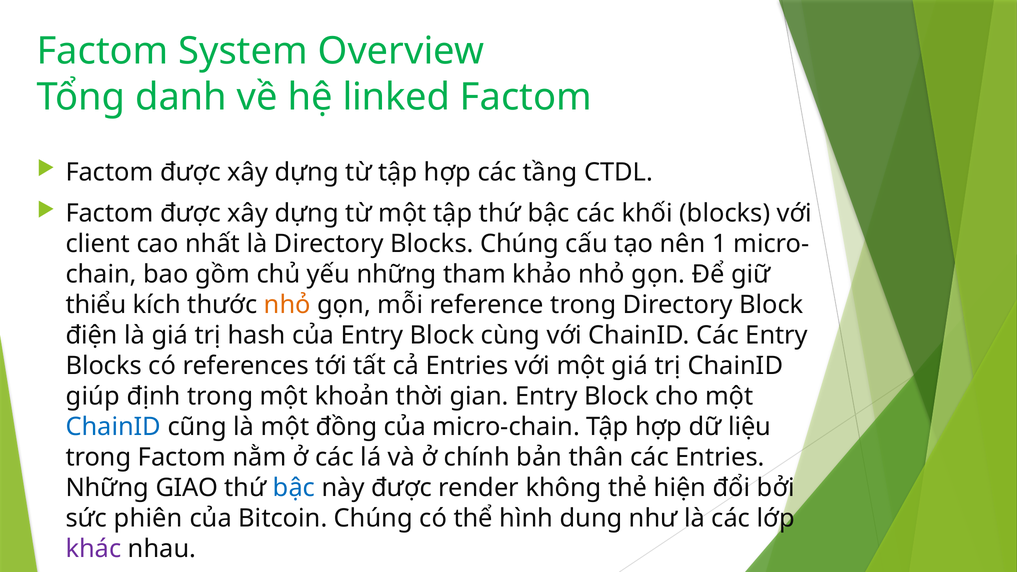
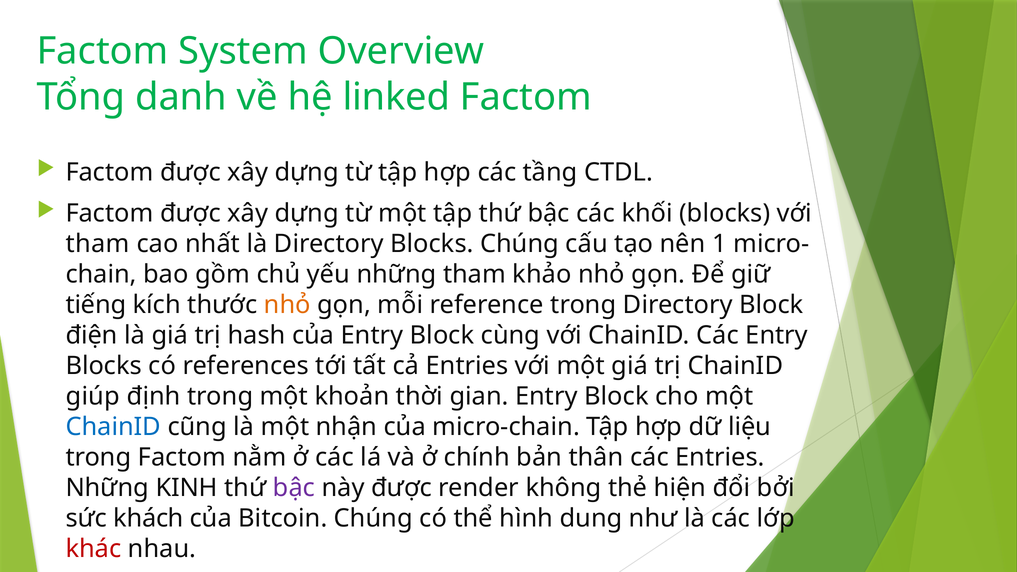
client: client -> tham (98, 244)
thiểu: thiểu -> tiếng (96, 305)
đồng: đồng -> nhận (346, 427)
GIAO: GIAO -> KINH (187, 488)
bậc colour: blue -> purple (294, 488)
phiên: phiên -> khách (148, 519)
khác colour: purple -> red (93, 549)
